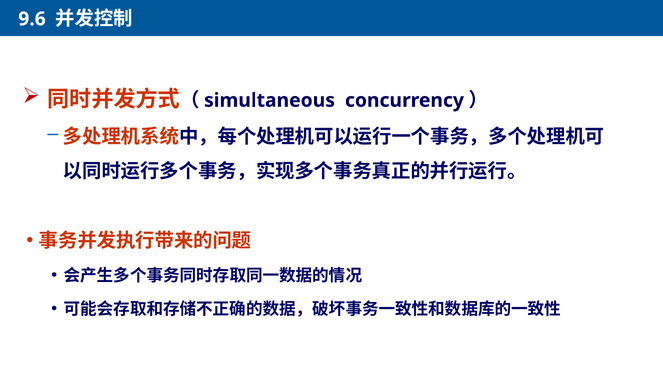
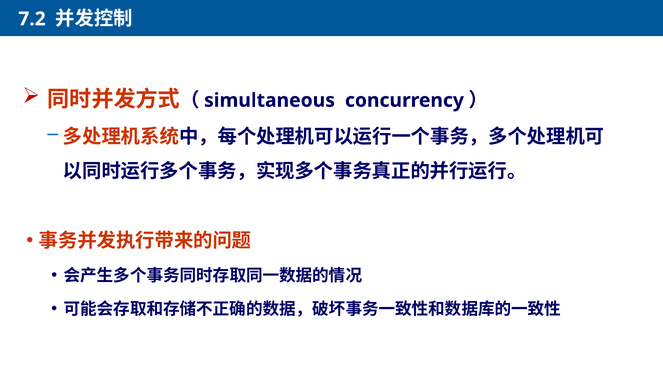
9.6: 9.6 -> 7.2 (32, 19)
